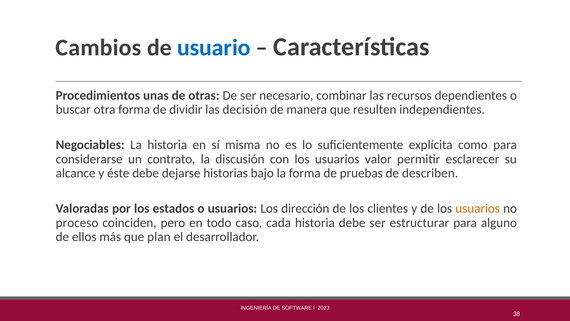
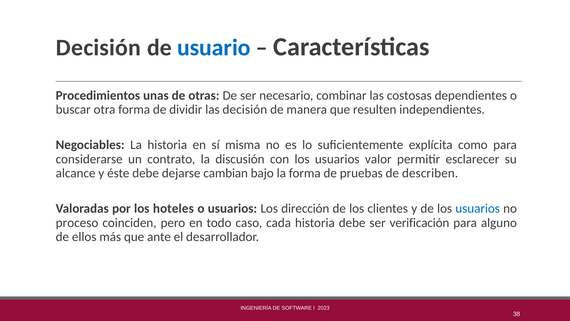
Cambios: Cambios -> Decisión (98, 47)
recursos: recursos -> costosas (409, 95)
historias: historias -> cambian (226, 173)
estados: estados -> hoteles (173, 208)
usuarios colour: orange -> blue (478, 208)
estructurar: estructurar -> verificación (419, 222)
plan: plan -> ante (159, 237)
